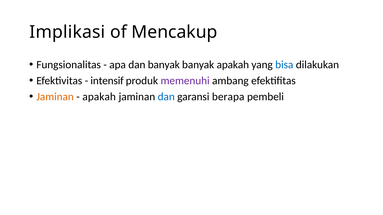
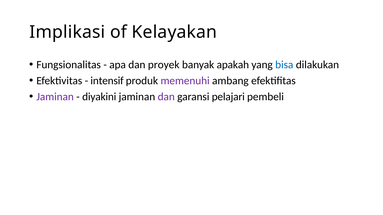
Mencakup: Mencakup -> Kelayakan (174, 32)
dan banyak: banyak -> proyek (164, 65)
Jaminan colour: orange -> purple (55, 97)
apakah: apakah -> diyakini (99, 97)
dan colour: blue -> purple (166, 97)
berapa: berapa -> pelajari (228, 97)
